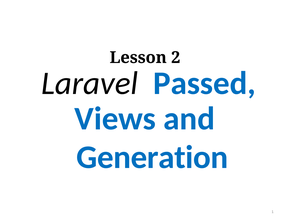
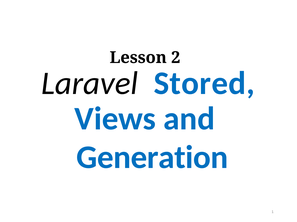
Passed: Passed -> Stored (204, 83)
